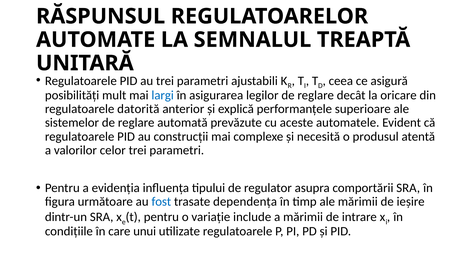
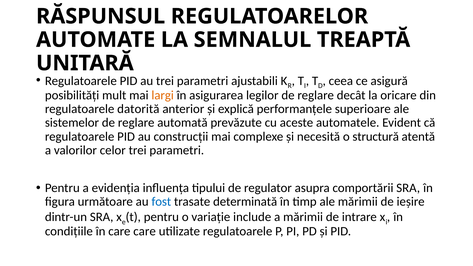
largi colour: blue -> orange (163, 95)
produsul: produsul -> structură (376, 137)
dependența: dependența -> determinată (245, 202)
care unui: unui -> care (145, 231)
